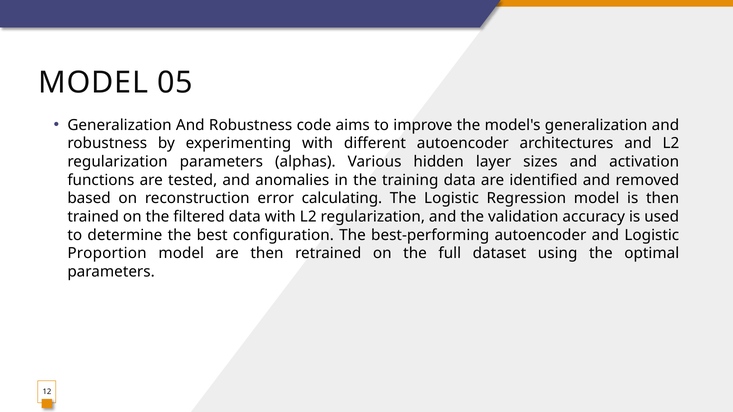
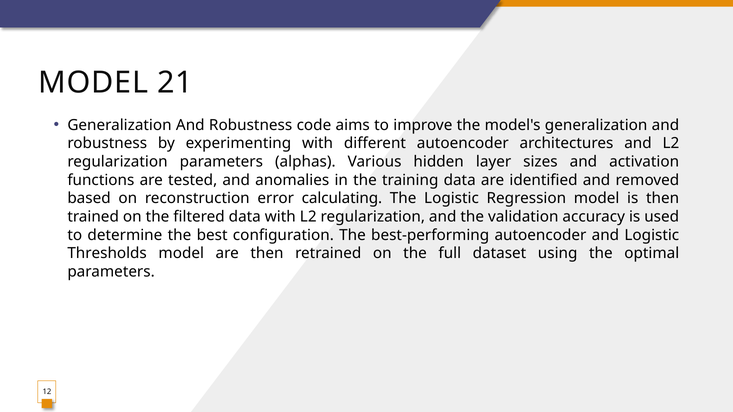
05: 05 -> 21 (175, 83)
Proportion: Proportion -> Thresholds (107, 253)
